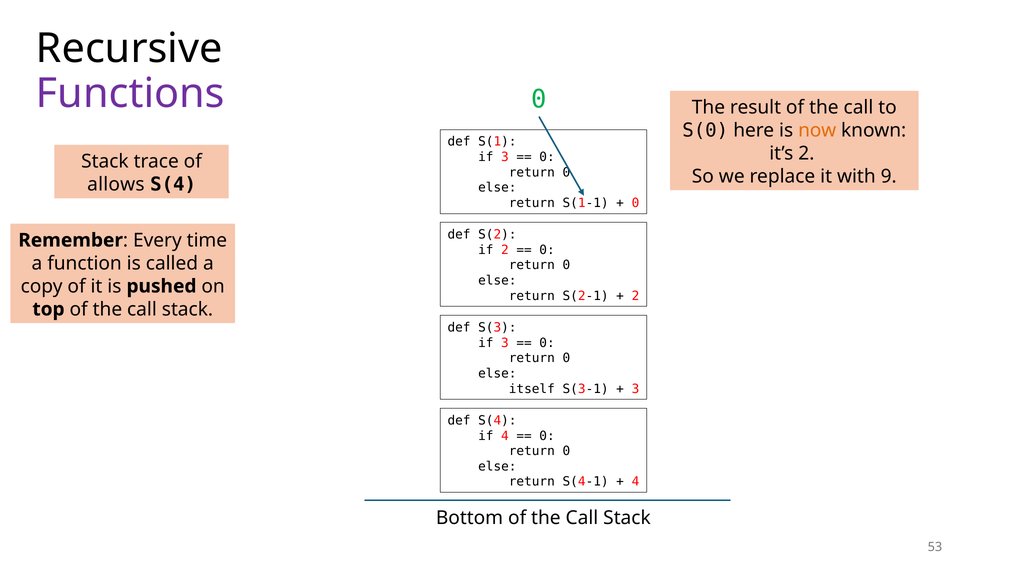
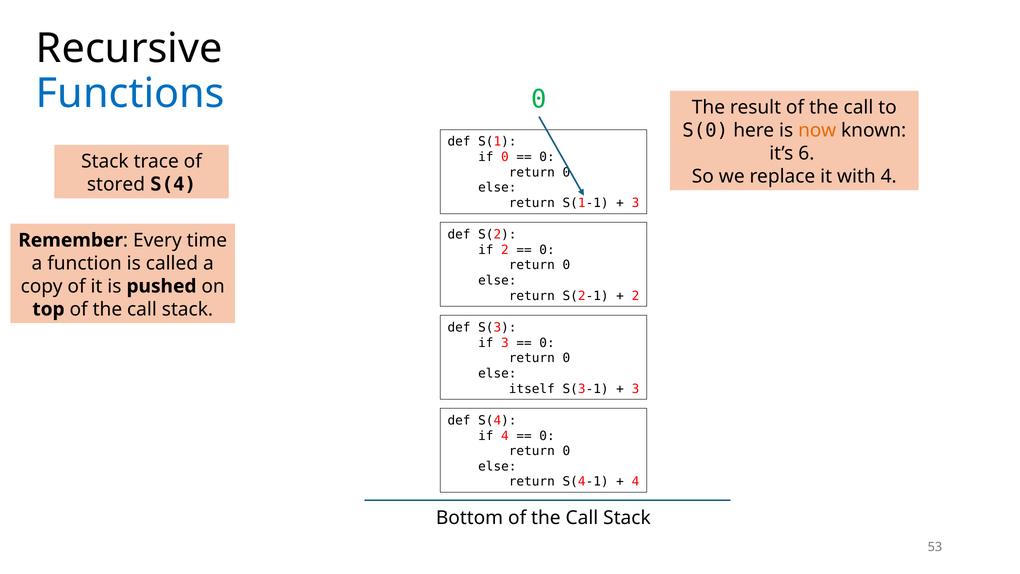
Functions colour: purple -> blue (130, 94)
it’s 2: 2 -> 6 (806, 153)
3: 3 -> 0 (505, 157)
with 9: 9 -> 4 (889, 176)
allows: allows -> stored (116, 184)
0: 0 -> 3 (635, 203)
